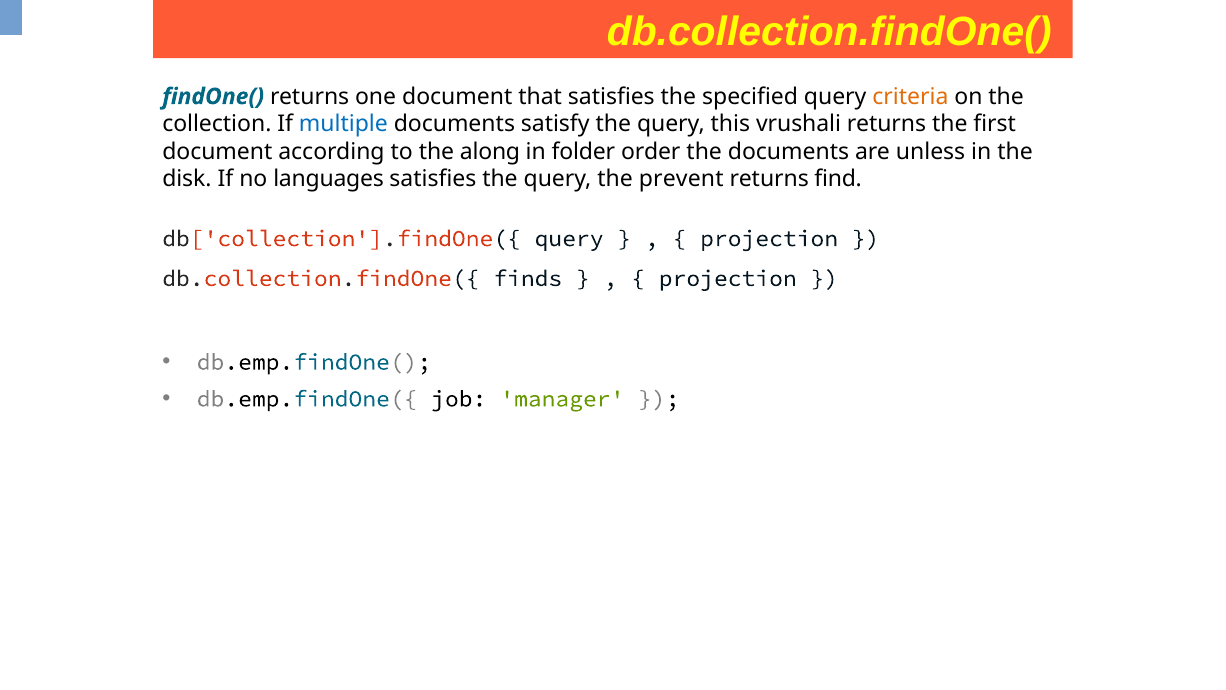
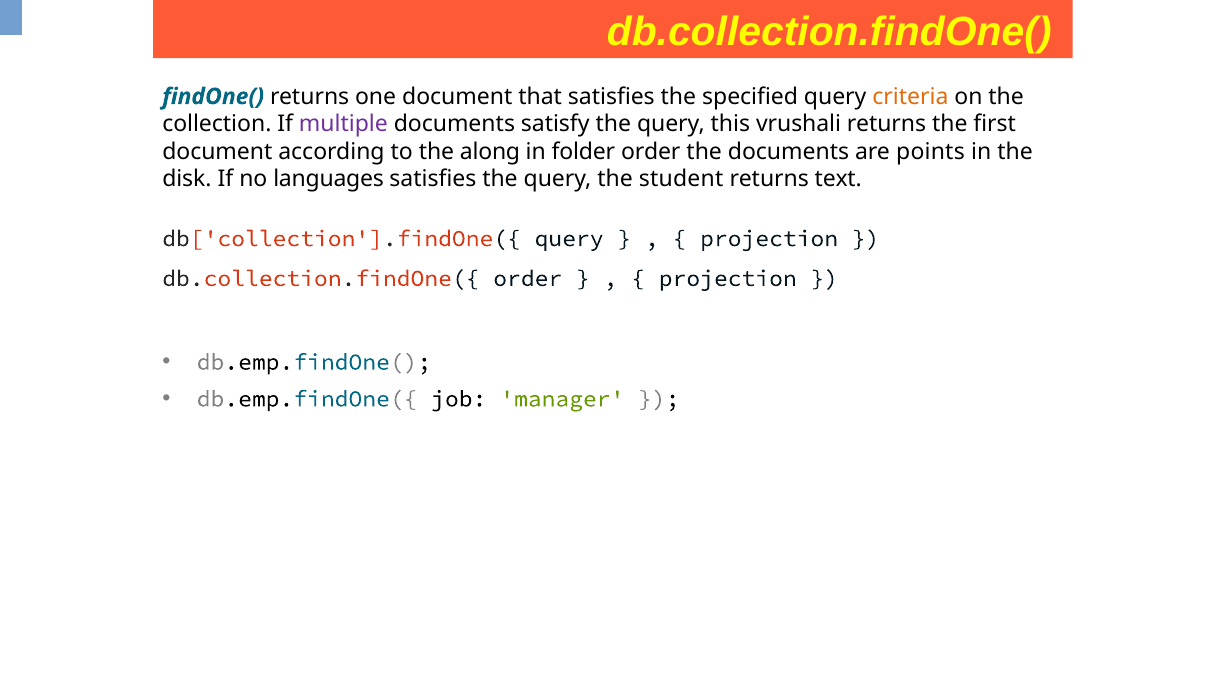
multiple colour: blue -> purple (343, 124)
unless: unless -> points (930, 152)
prevent: prevent -> student (681, 179)
find: find -> text (838, 179)
db.collection.findOne({ finds: finds -> order (528, 278)
